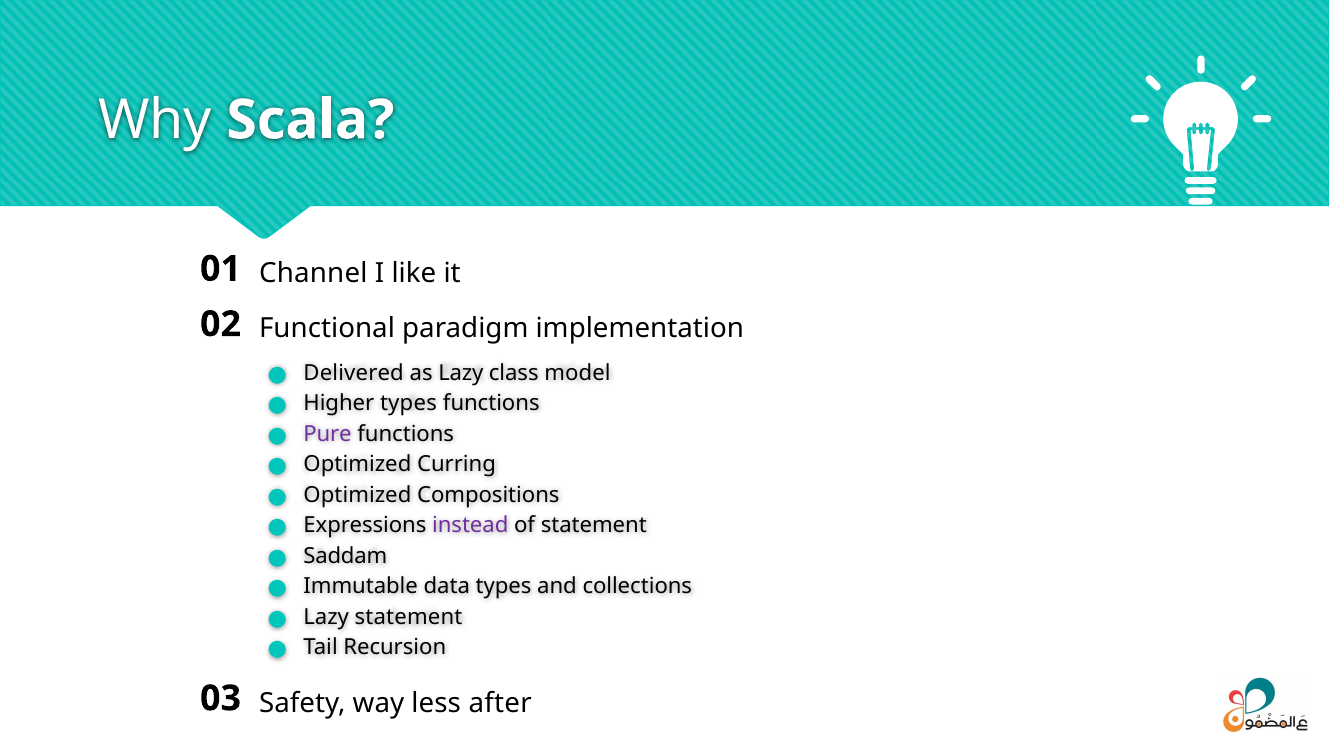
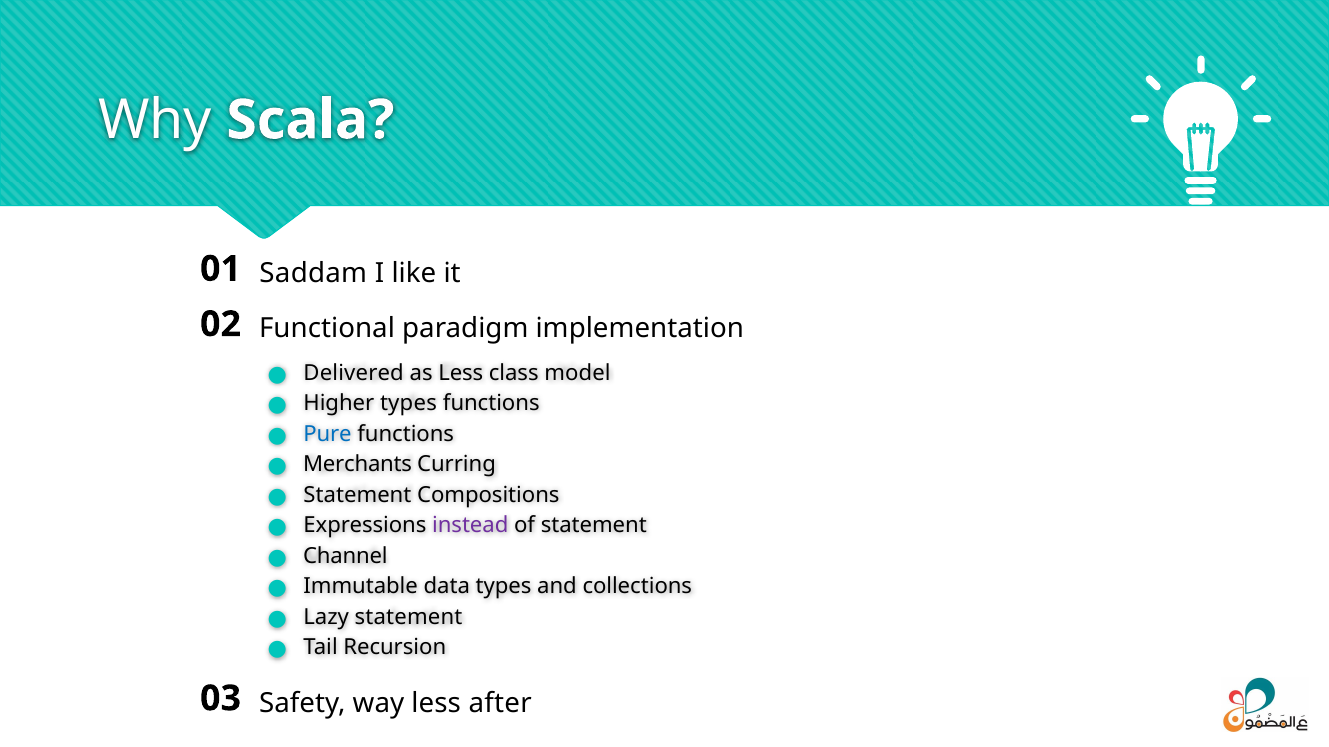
Channel: Channel -> Saddam (313, 274)
as Lazy: Lazy -> Less (461, 373)
Pure colour: purple -> blue (328, 434)
Optimized: Optimized -> Merchants (358, 465)
Optimized: Optimized -> Statement (357, 495)
Saddam: Saddam -> Channel (345, 556)
